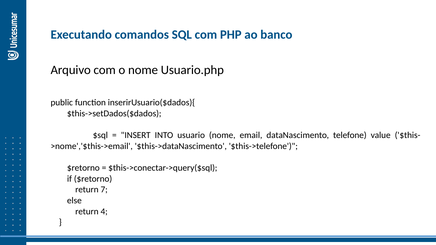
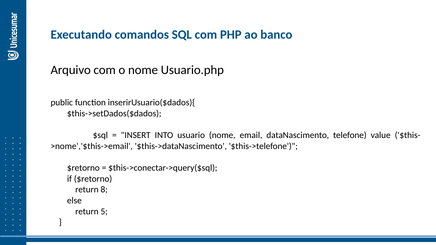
7: 7 -> 8 (104, 190)
4: 4 -> 5 (104, 212)
